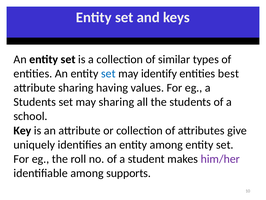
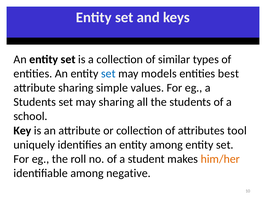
identify: identify -> models (159, 73)
having: having -> simple (112, 88)
give: give -> tool (237, 130)
him/her colour: purple -> orange (220, 159)
supports: supports -> negative (128, 173)
